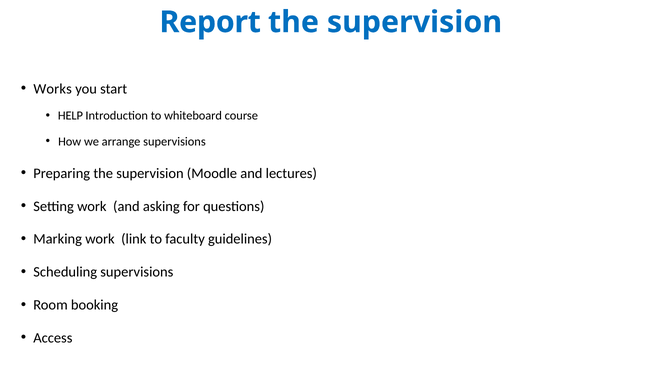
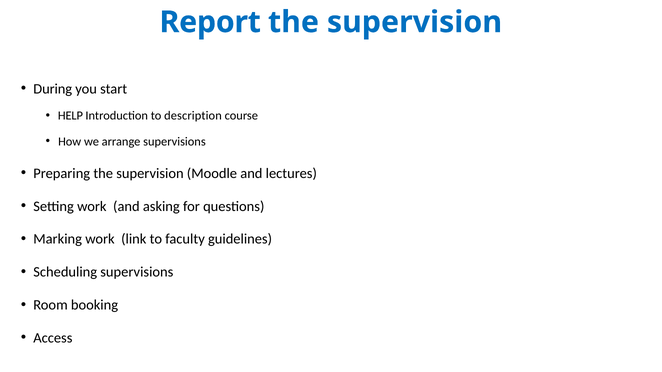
Works: Works -> During (53, 89)
whiteboard: whiteboard -> description (193, 116)
